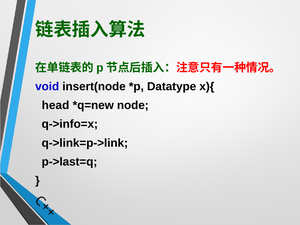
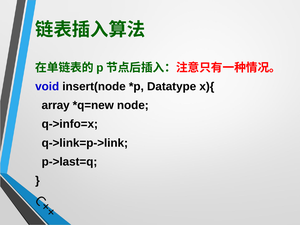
head: head -> array (56, 105)
